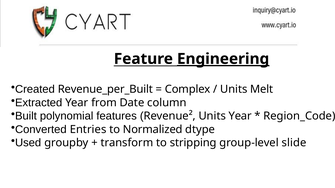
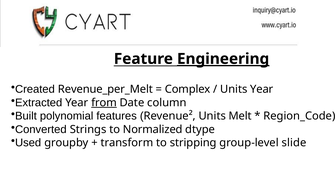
Revenue_per_Built: Revenue_per_Built -> Revenue_per_Melt (105, 89)
Units Melt: Melt -> Year (262, 89)
from underline: none -> present (104, 103)
Units Year: Year -> Melt (240, 116)
Entries: Entries -> Strings (88, 130)
